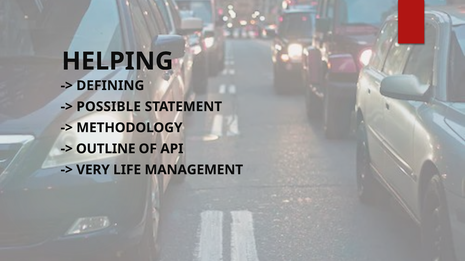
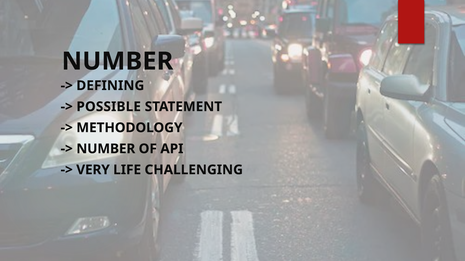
HELPING: HELPING -> NUMBER (117, 61)
OUTLINE: OUTLINE -> NUMBER (106, 149)
MANAGEMENT: MANAGEMENT -> CHALLENGING (194, 170)
